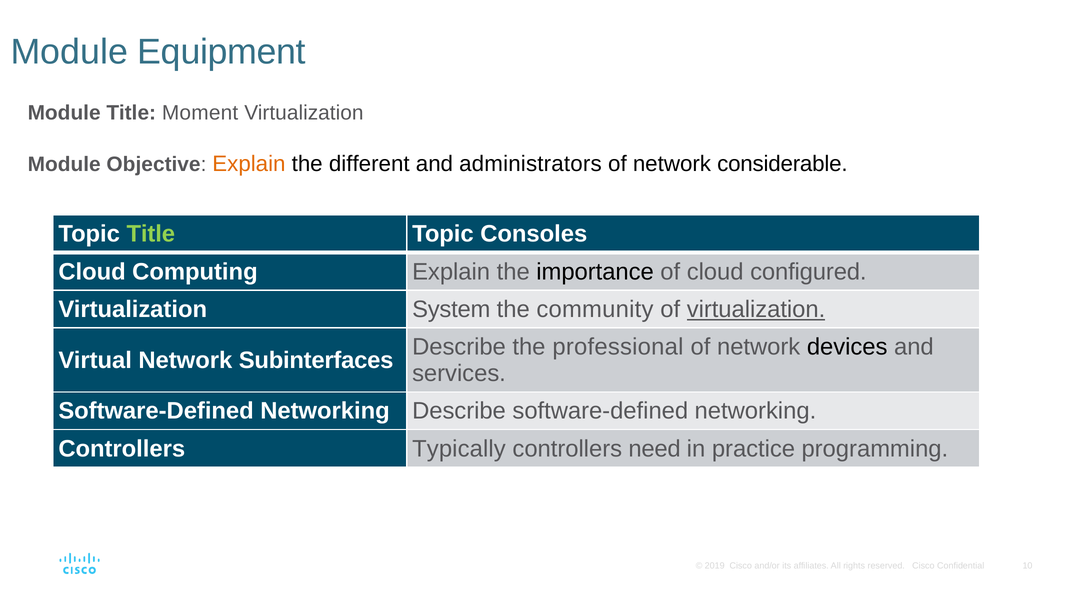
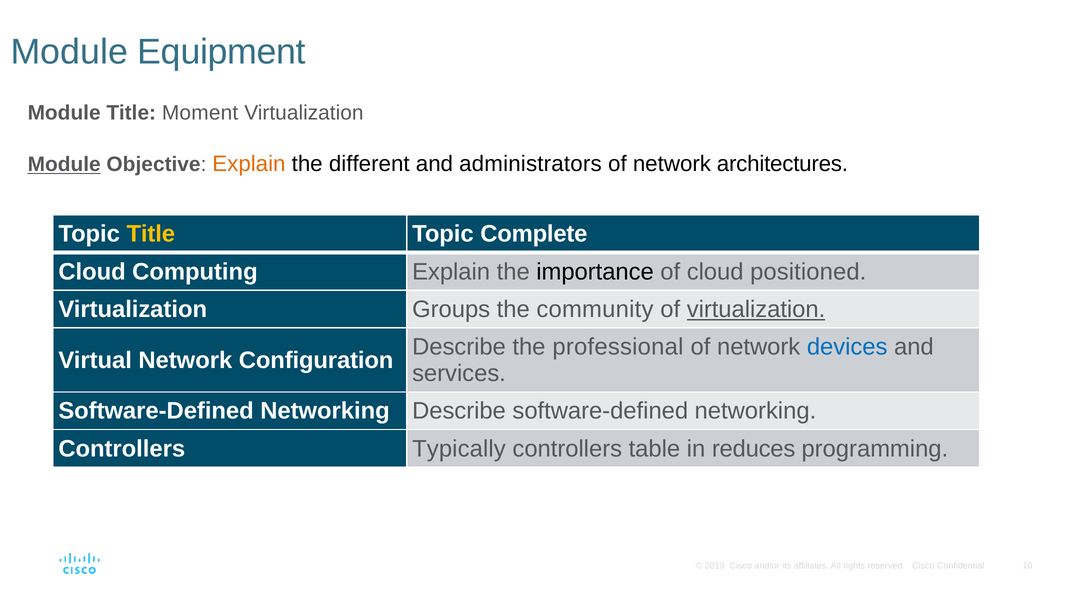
Module underline: none -> present (64, 165)
considerable: considerable -> architectures (782, 164)
Title colour: light green -> yellow (151, 234)
Consoles: Consoles -> Complete (534, 234)
configured: configured -> positioned (808, 272)
System: System -> Groups (451, 310)
devices colour: black -> blue (847, 347)
Subinterfaces: Subinterfaces -> Configuration (316, 361)
need: need -> table (654, 449)
practice: practice -> reduces (754, 449)
